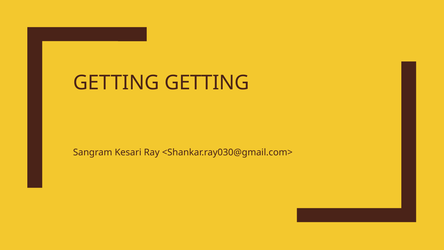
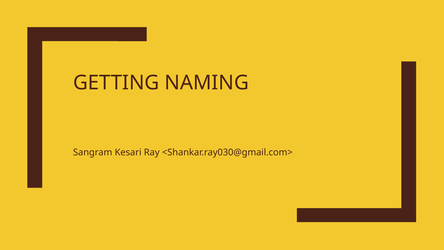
GETTING GETTING: GETTING -> NAMING (207, 83)
